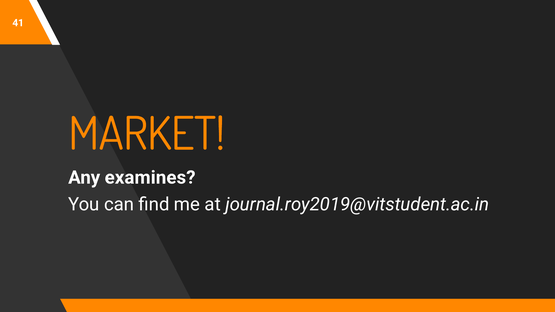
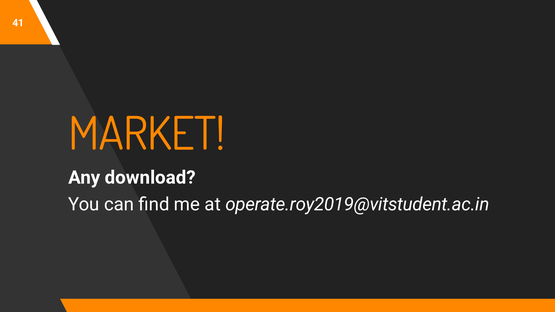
examines: examines -> download (150, 178)
journal.roy2019@vitstudent.ac.in: journal.roy2019@vitstudent.ac.in -> operate.roy2019@vitstudent.ac.in (357, 204)
